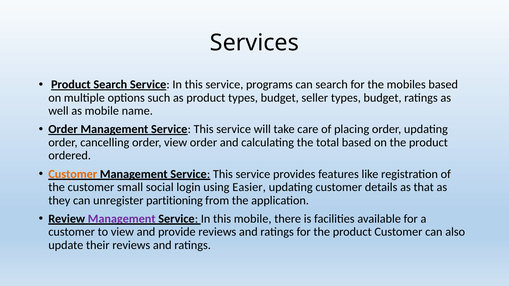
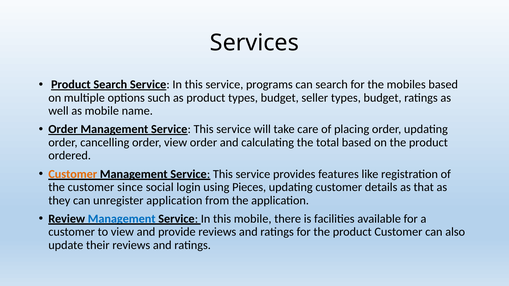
small: small -> since (130, 187)
Easier: Easier -> Pieces (249, 187)
unregister partitioning: partitioning -> application (174, 201)
Management colour: purple -> blue (122, 219)
